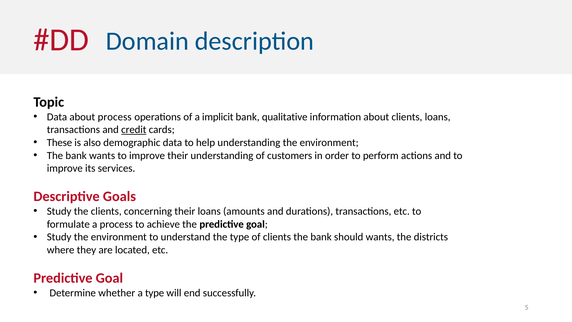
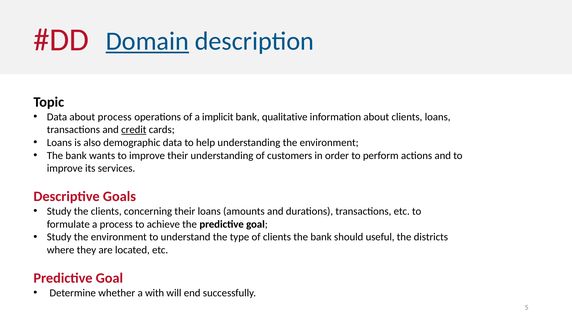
Domain underline: none -> present (147, 41)
These: These -> Loans (59, 143)
should wants: wants -> useful (380, 237)
a type: type -> with (155, 293)
